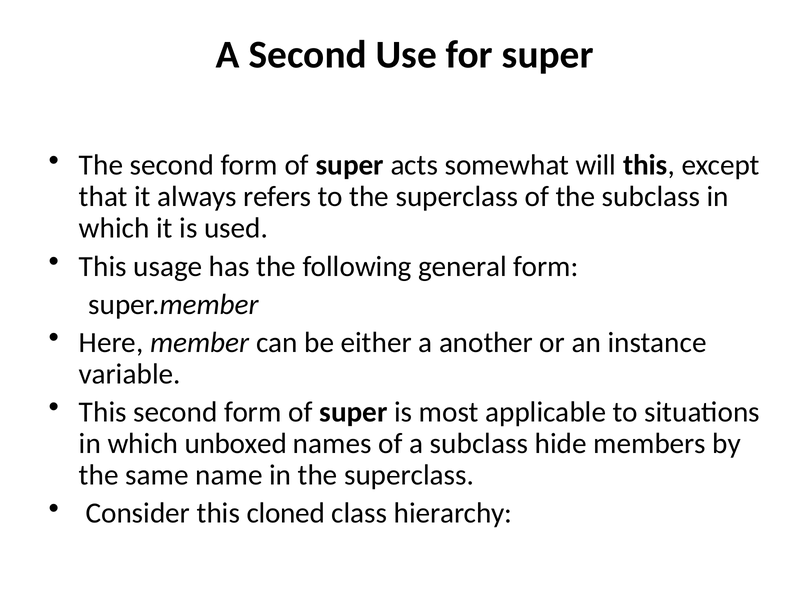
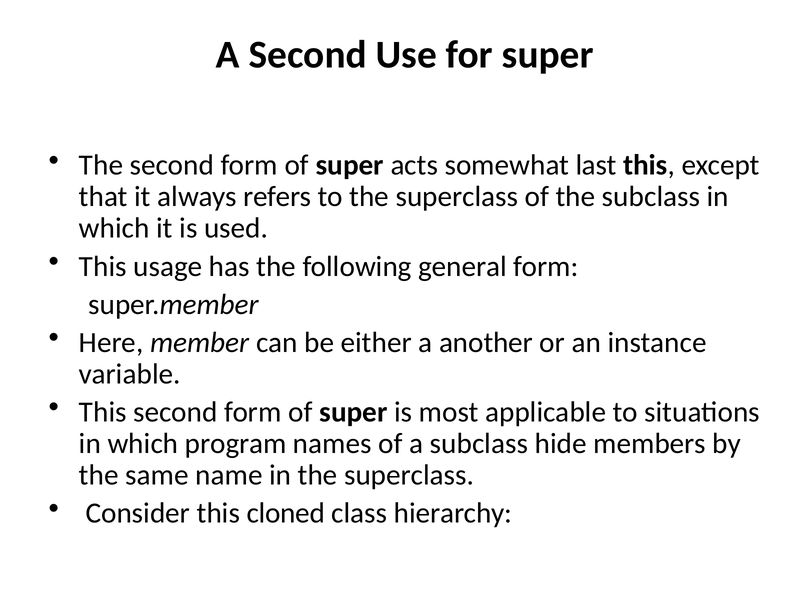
will: will -> last (596, 165)
unboxed: unboxed -> program (236, 444)
